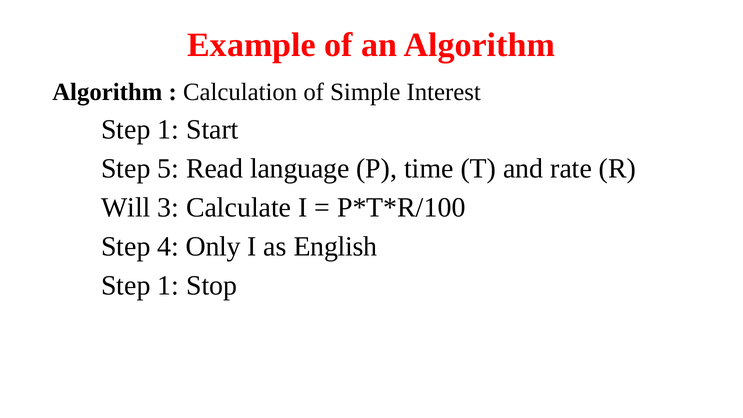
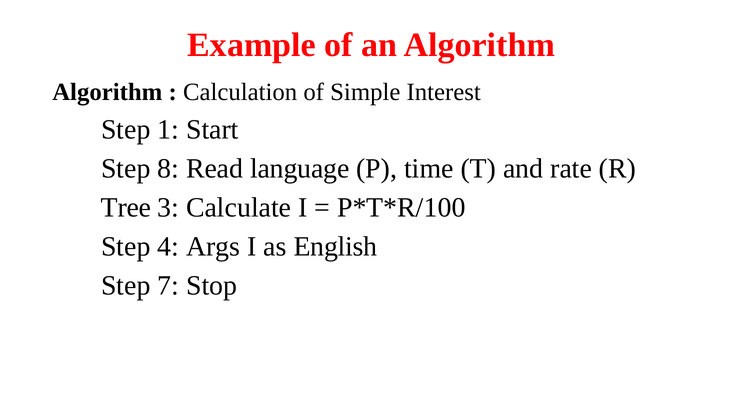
5: 5 -> 8 (168, 169)
Will: Will -> Tree (126, 208)
Only: Only -> Args (213, 247)
1: 1 -> 7 (168, 286)
